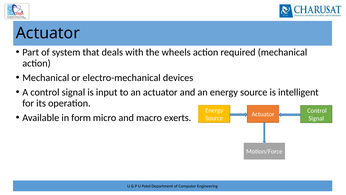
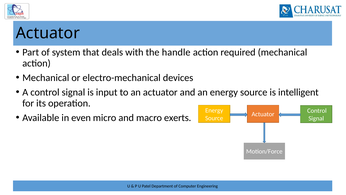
wheels: wheels -> handle (176, 52)
form: form -> even (81, 118)
